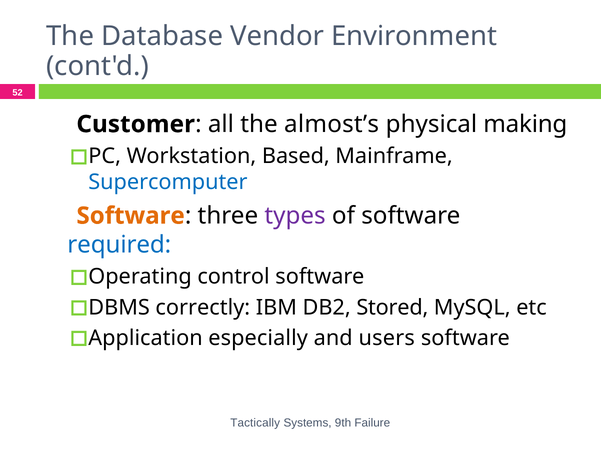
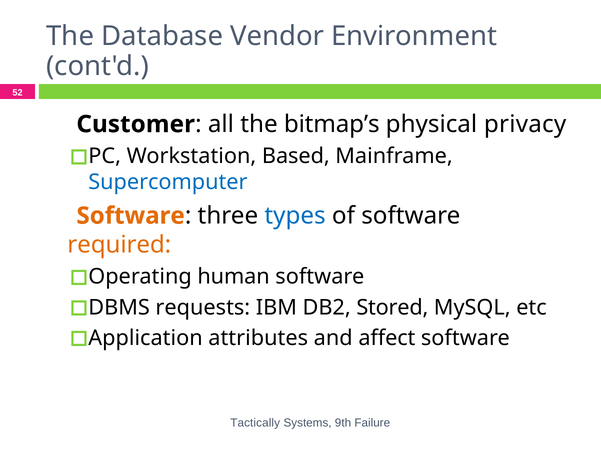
almost’s: almost’s -> bitmap’s (332, 124)
making: making -> privacy (525, 124)
types colour: purple -> blue (295, 216)
required colour: blue -> orange (119, 245)
control: control -> human (234, 277)
correctly: correctly -> requests (203, 308)
especially: especially -> attributes (258, 339)
users: users -> affect (387, 339)
